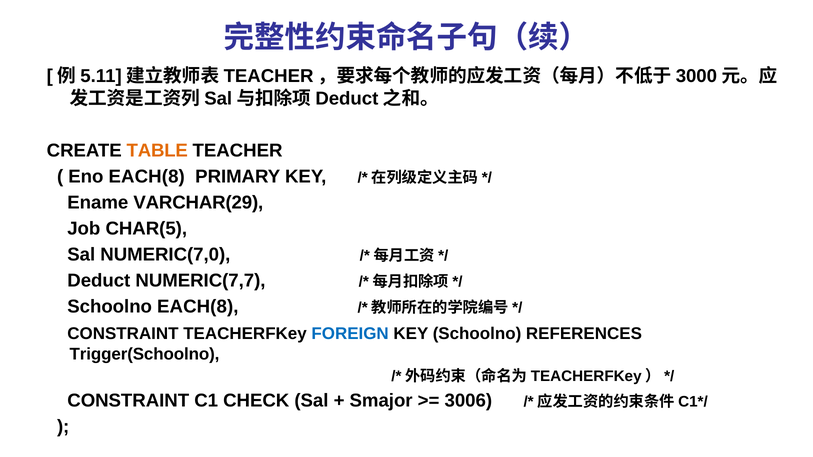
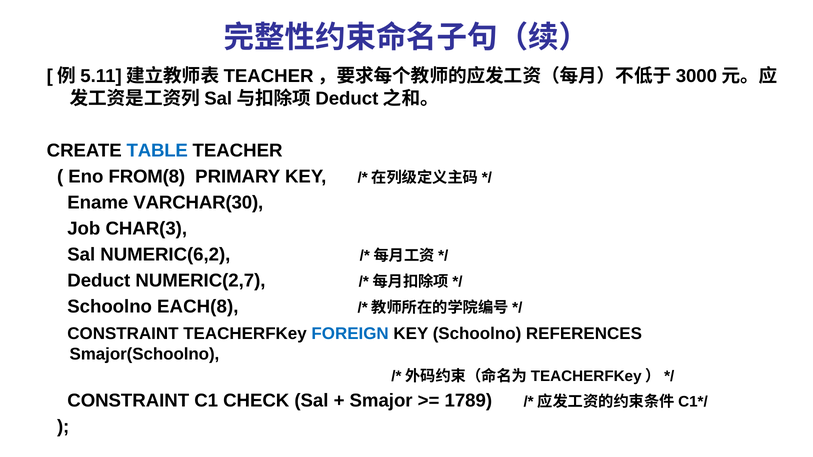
TABLE colour: orange -> blue (157, 151)
Eno EACH(8: EACH(8 -> FROM(8 (147, 177)
VARCHAR(29: VARCHAR(29 -> VARCHAR(30 (198, 203)
CHAR(5: CHAR(5 -> CHAR(3 (146, 229)
NUMERIC(7,0: NUMERIC(7,0 -> NUMERIC(6,2 (165, 255)
NUMERIC(7,7: NUMERIC(7,7 -> NUMERIC(2,7 (200, 281)
Trigger(Schoolno: Trigger(Schoolno -> Smajor(Schoolno (144, 354)
3006: 3006 -> 1789 (468, 401)
